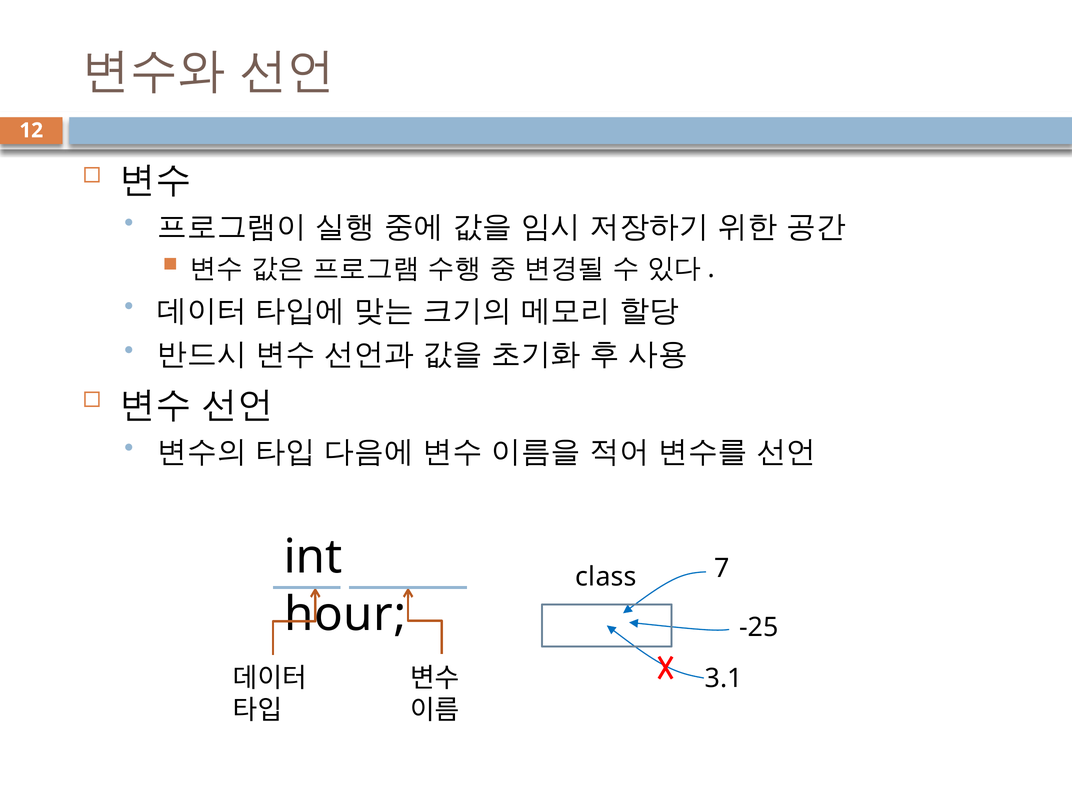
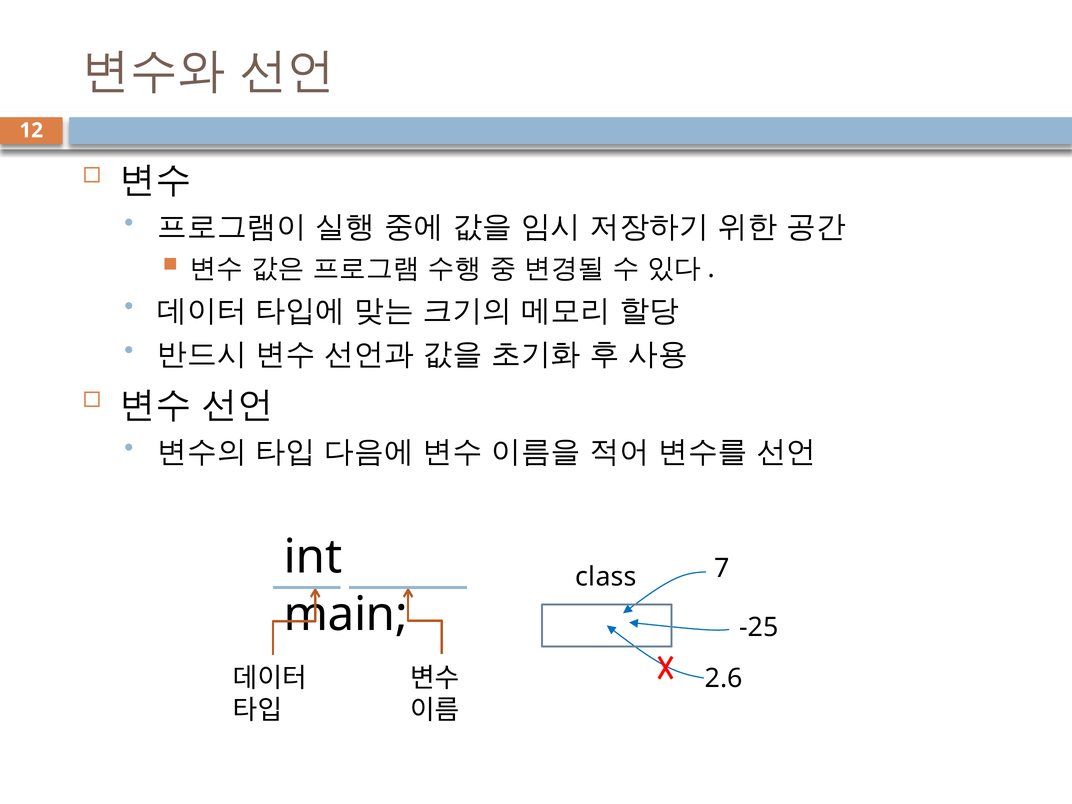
hour: hour -> main (346, 614)
3.1: 3.1 -> 2.6 (724, 678)
